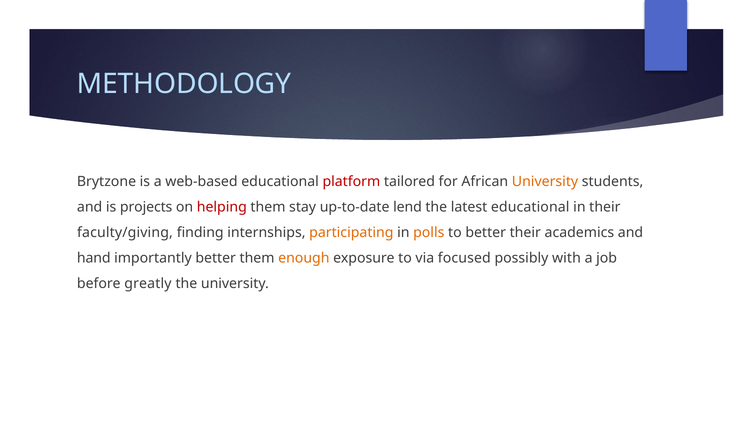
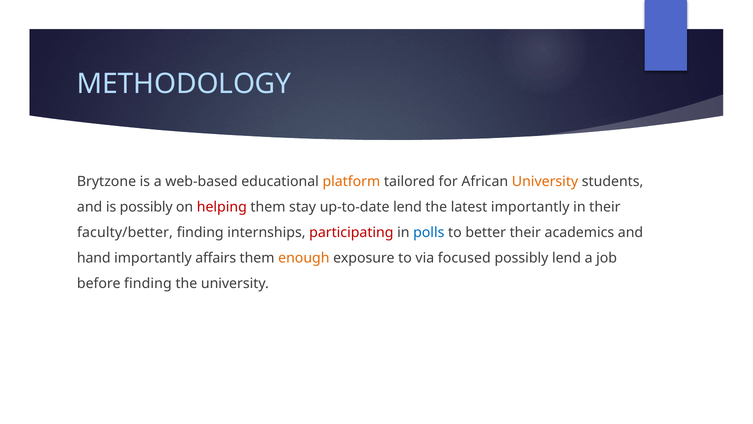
platform colour: red -> orange (351, 182)
is projects: projects -> possibly (146, 207)
latest educational: educational -> importantly (530, 207)
faculty/giving: faculty/giving -> faculty/better (125, 232)
participating colour: orange -> red (351, 232)
polls colour: orange -> blue (429, 232)
importantly better: better -> affairs (216, 258)
possibly with: with -> lend (567, 258)
before greatly: greatly -> finding (148, 283)
